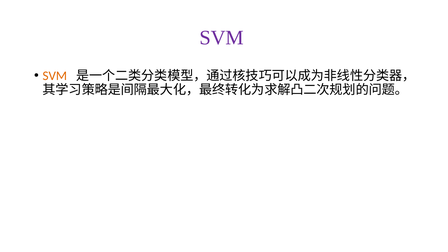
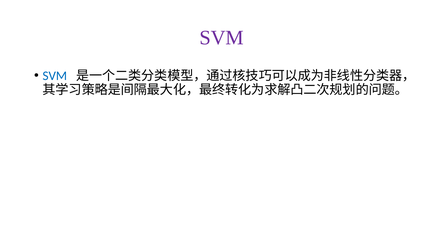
SVM colour: orange -> blue (55, 76)
